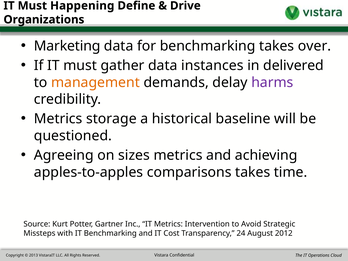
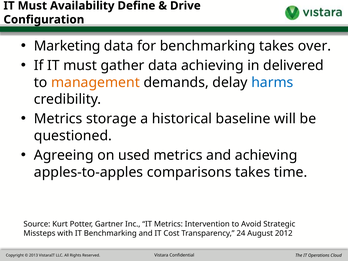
Happening: Happening -> Availability (82, 6)
Organizations: Organizations -> Configuration (44, 20)
data instances: instances -> achieving (212, 66)
harms colour: purple -> blue (272, 82)
sizes: sizes -> used (134, 155)
